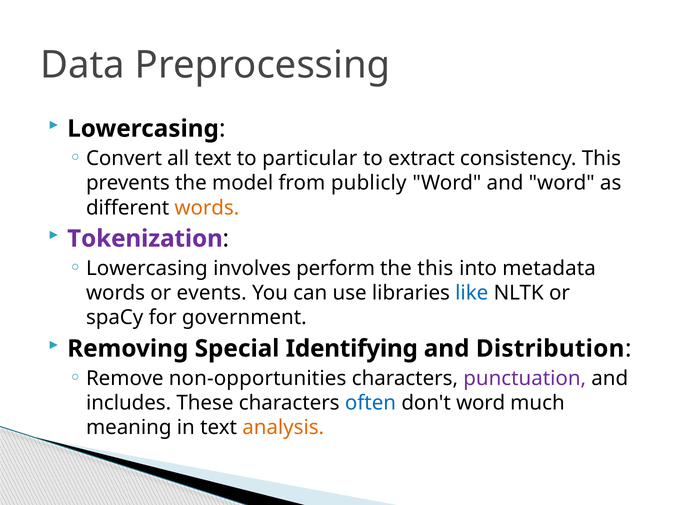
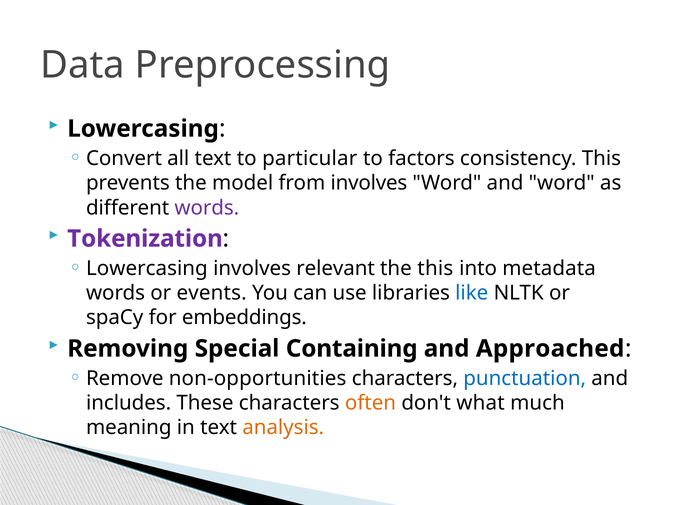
extract: extract -> factors (421, 158)
from publicly: publicly -> involves (369, 183)
words colour: orange -> purple (207, 208)
perform: perform -> relevant (336, 268)
government: government -> embeddings (244, 318)
Identifying: Identifying -> Containing (352, 348)
Distribution: Distribution -> Approached (550, 348)
punctuation colour: purple -> blue (525, 378)
often colour: blue -> orange (370, 403)
don't word: word -> what (480, 403)
